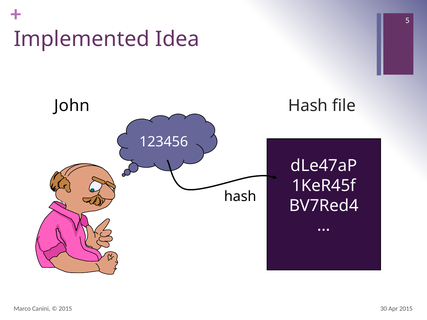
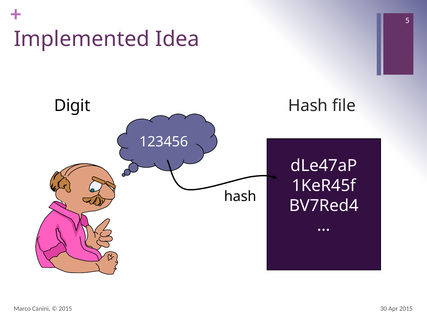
John: John -> Digit (72, 106)
